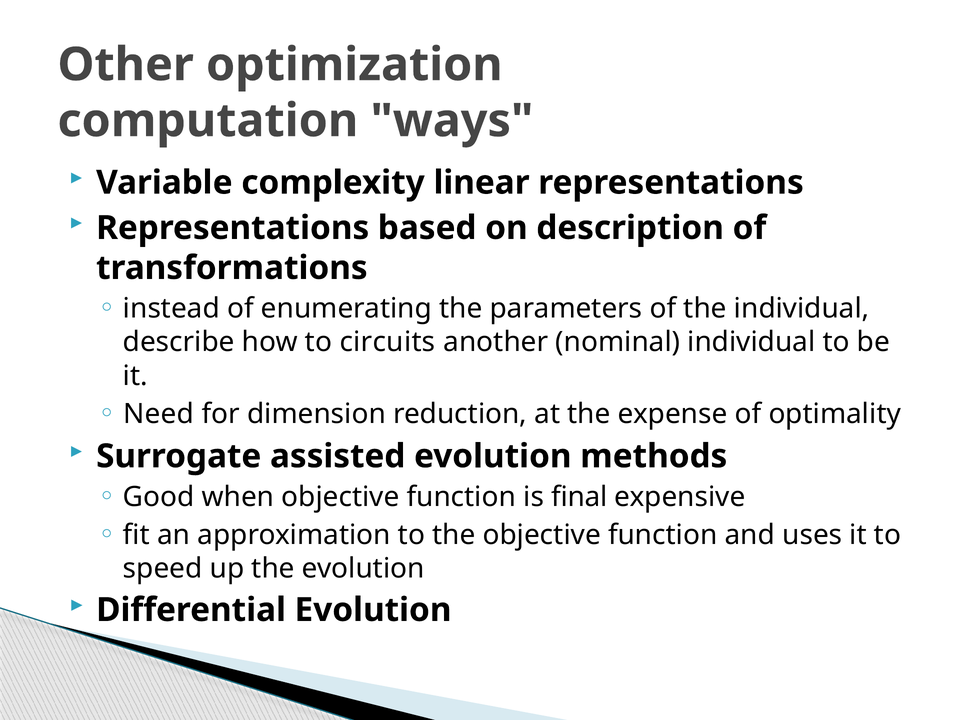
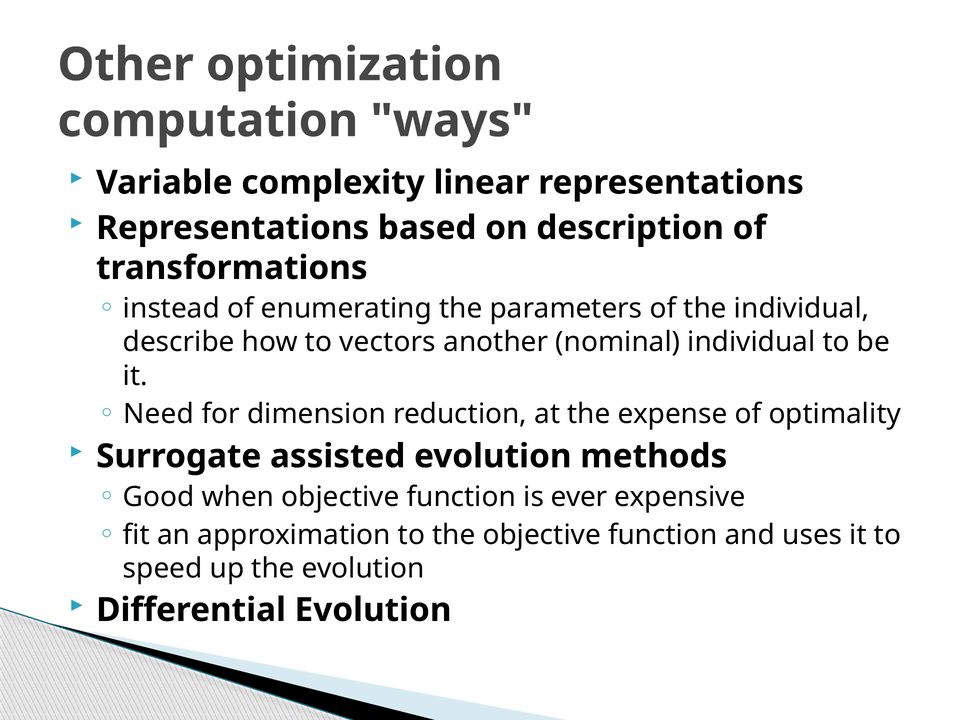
circuits: circuits -> vectors (388, 343)
final: final -> ever (579, 498)
